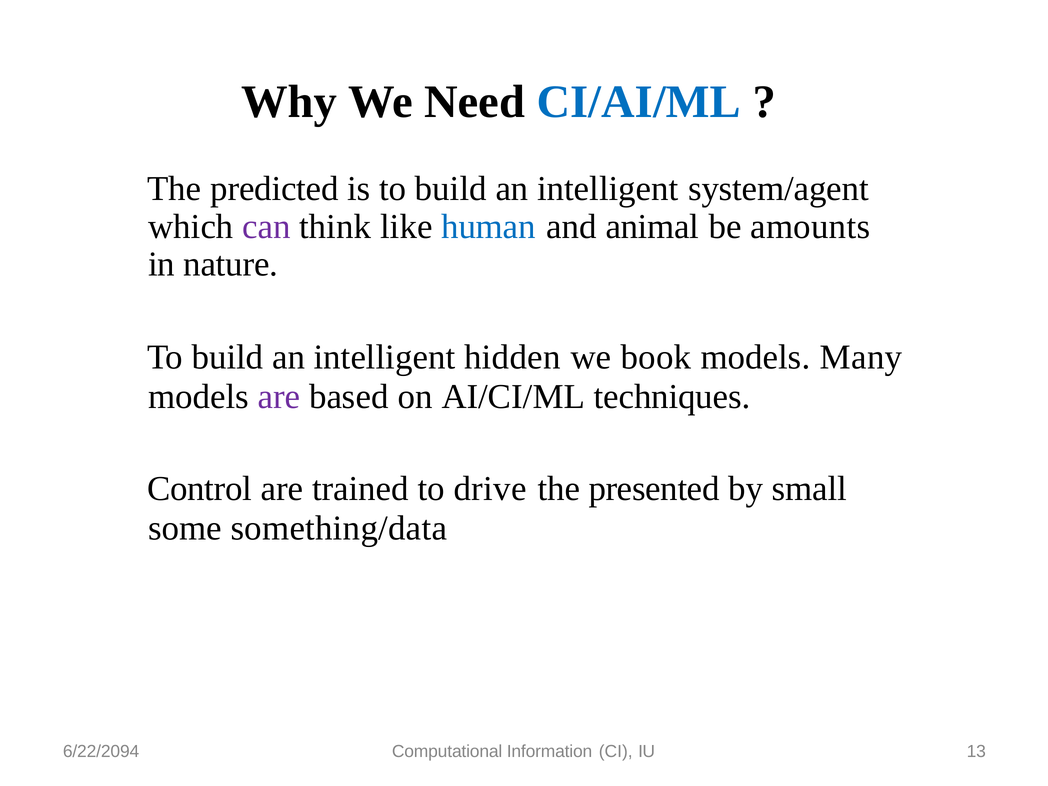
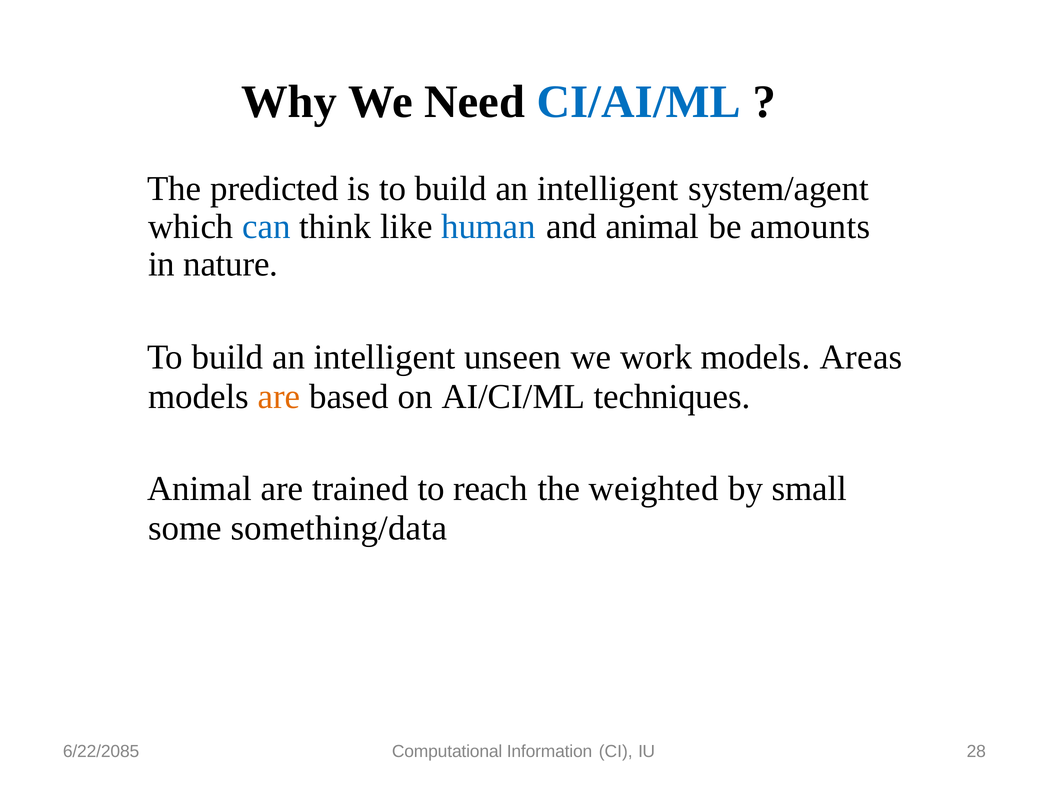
can colour: purple -> blue (266, 227)
hidden: hidden -> unseen (513, 357)
book: book -> work (656, 357)
Many: Many -> Areas (861, 357)
are colour: purple -> orange (279, 397)
Control: Control -> Animal (199, 489)
drive: drive -> reach (490, 489)
presented: presented -> weighted (654, 489)
6/22/2094: 6/22/2094 -> 6/22/2085 (101, 752)
13: 13 -> 28 (976, 752)
